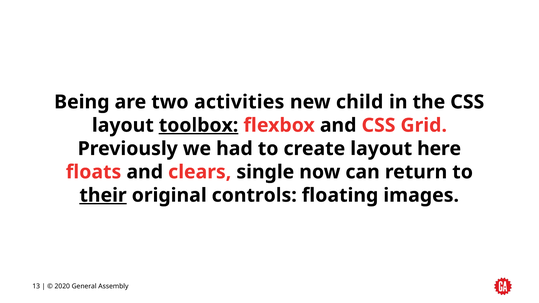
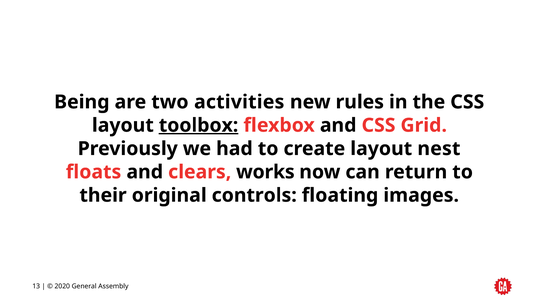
child: child -> rules (360, 102)
here: here -> nest (439, 149)
single: single -> works (265, 172)
their underline: present -> none (103, 195)
